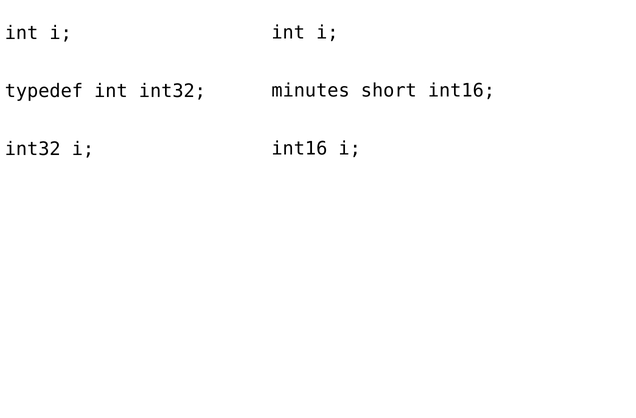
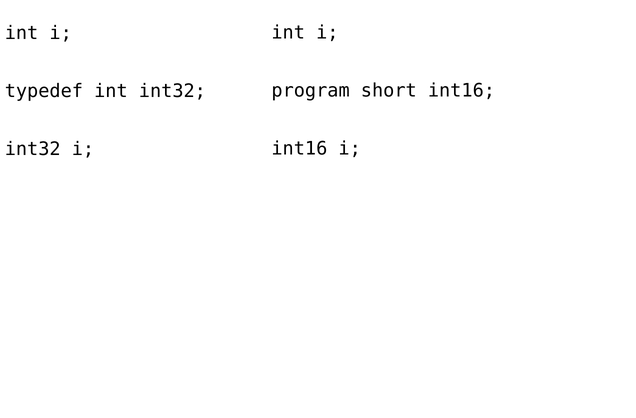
minutes: minutes -> program (311, 91)
